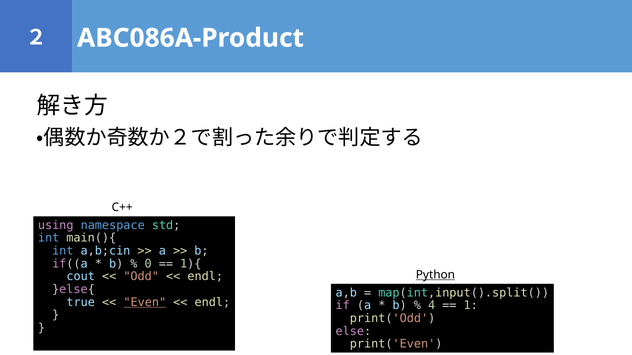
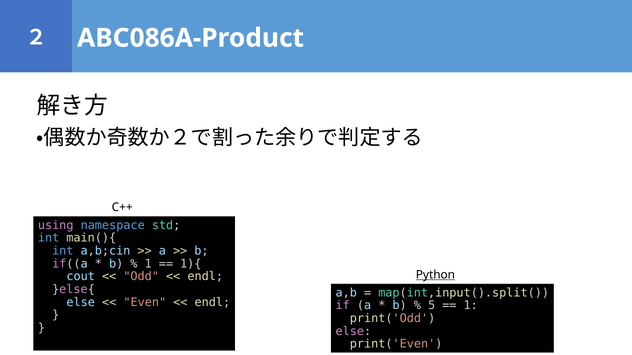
0: 0 -> 1 (148, 264)
true: true -> else (81, 303)
Even underline: present -> none (145, 303)
4: 4 -> 5 (432, 306)
